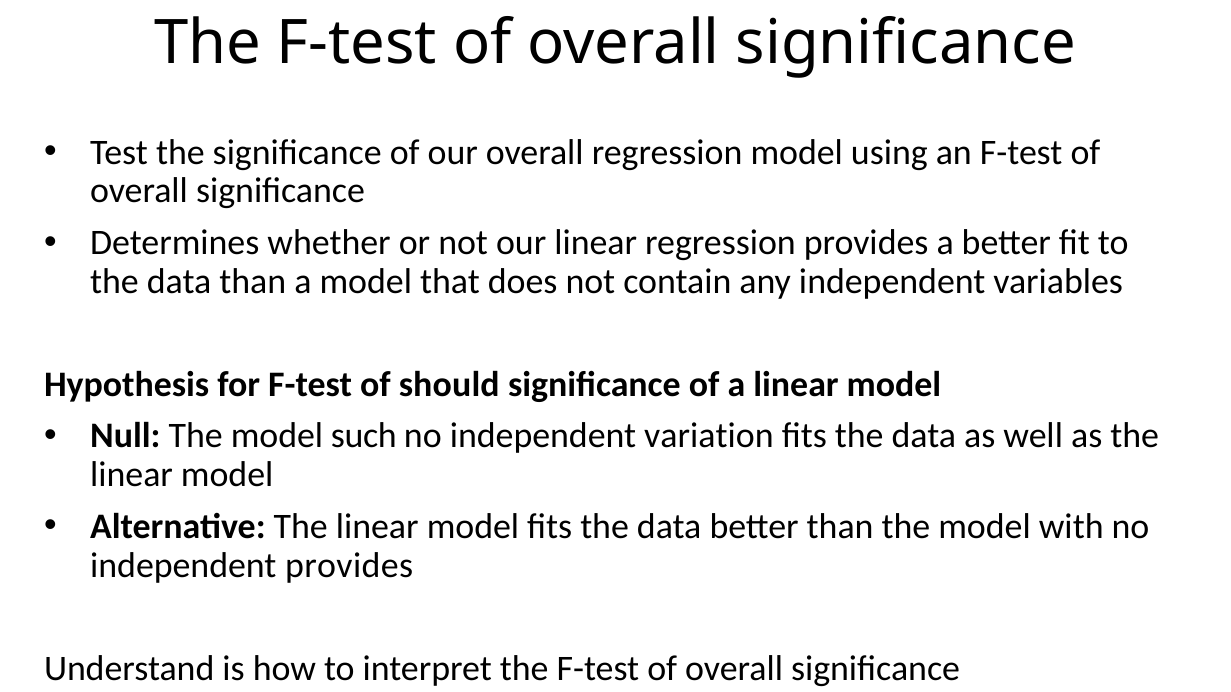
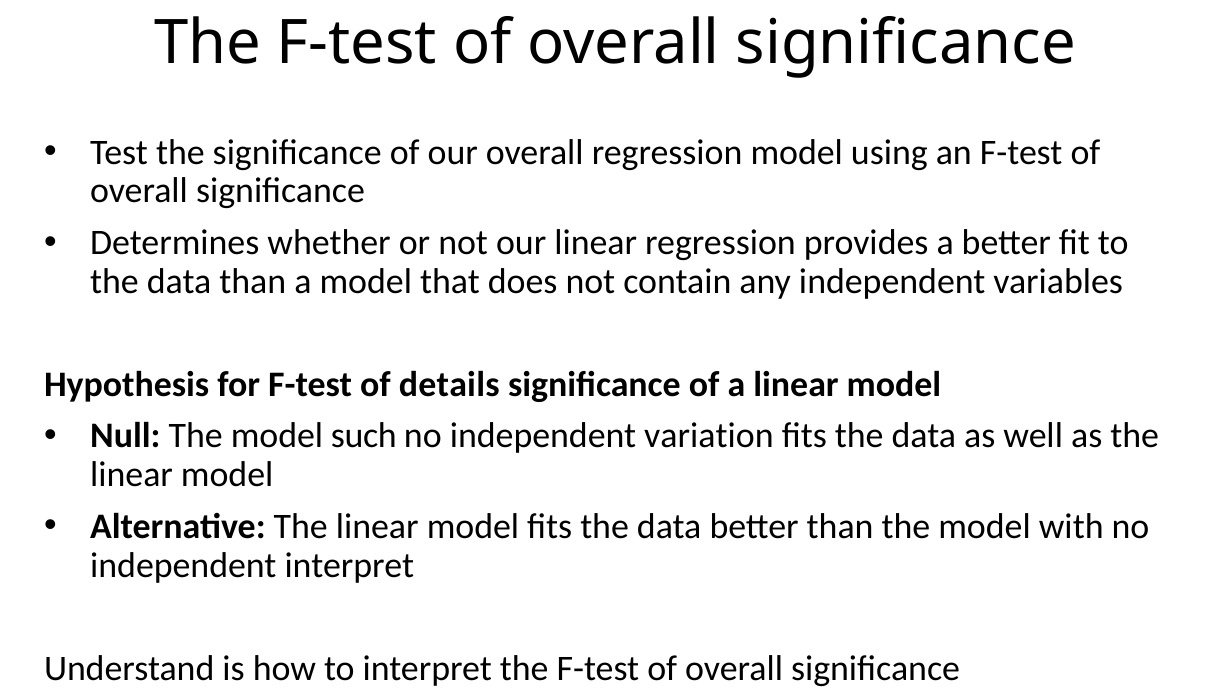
should: should -> details (449, 385)
independent provides: provides -> interpret (349, 566)
